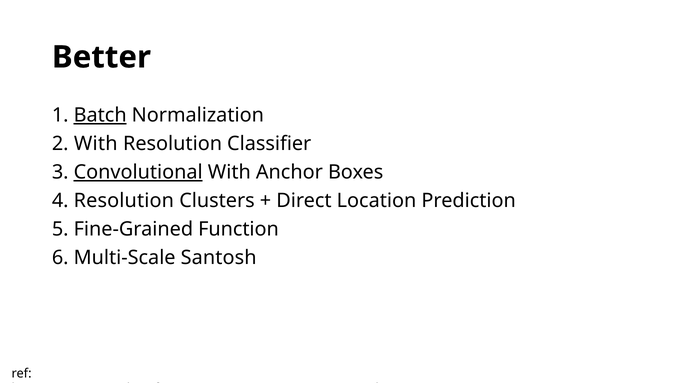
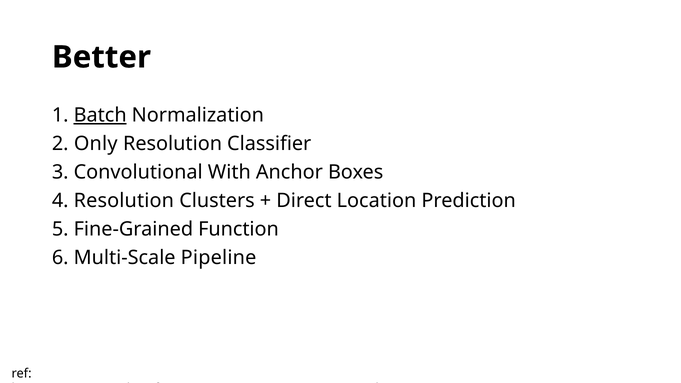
2 With: With -> Only (96, 144)
Convolutional underline: present -> none (138, 172)
Santosh: Santosh -> Pipeline (219, 258)
